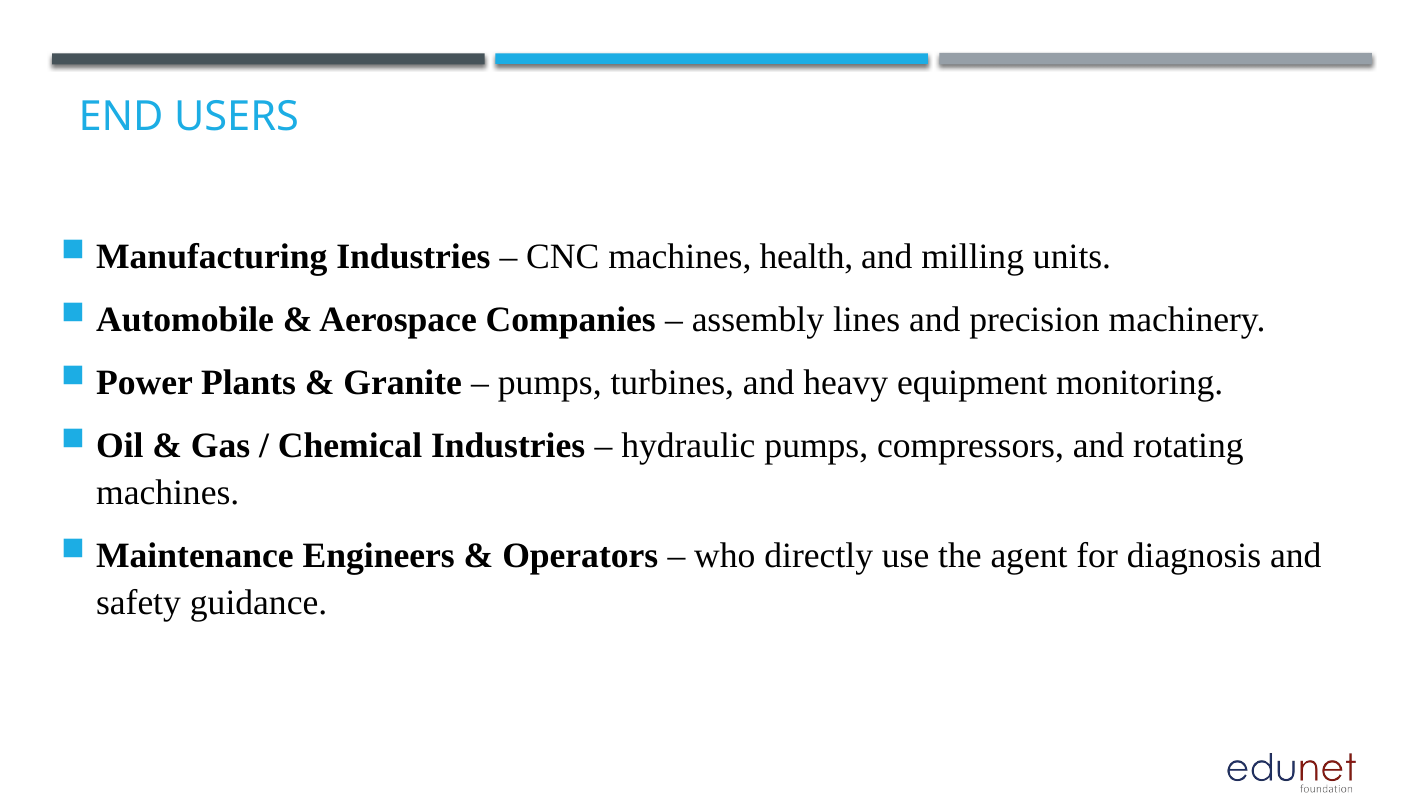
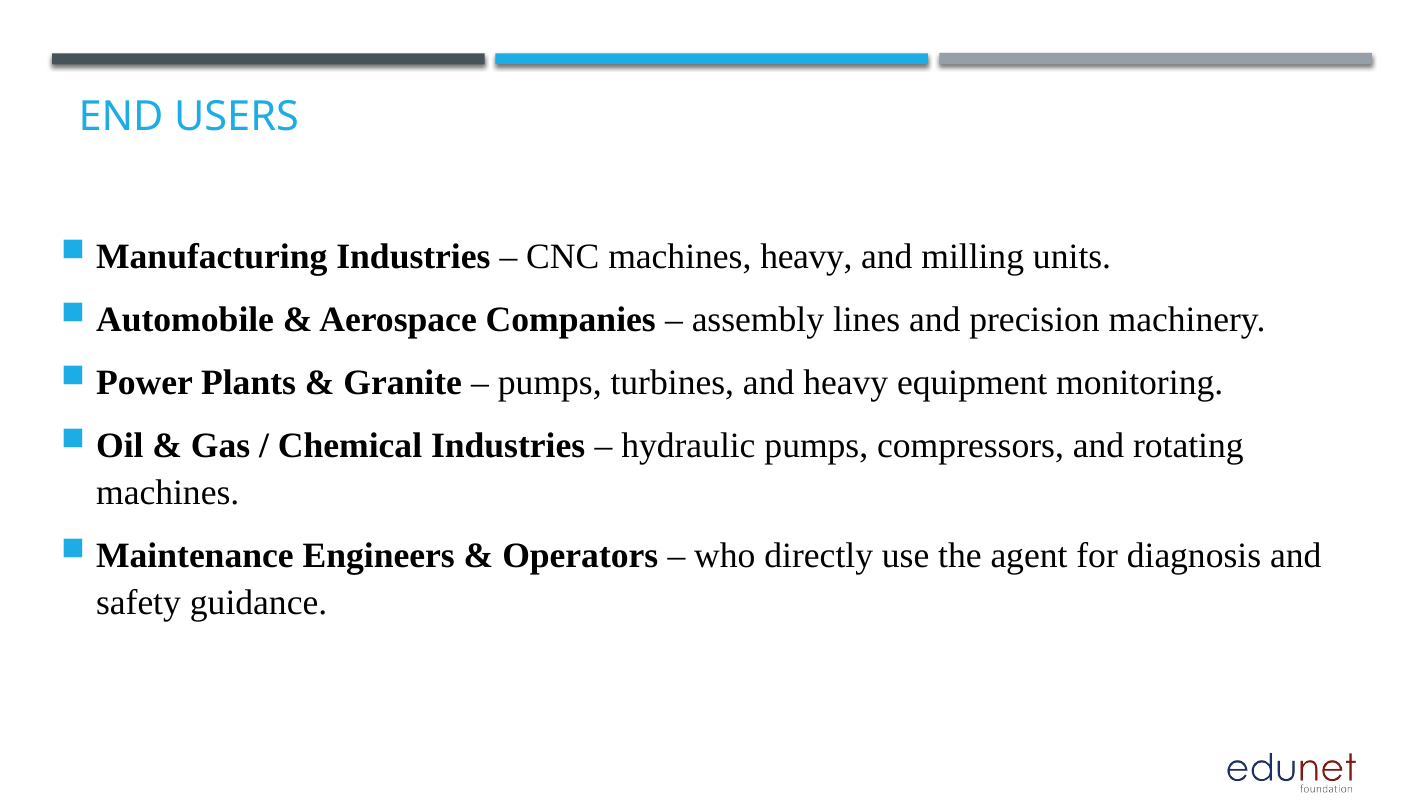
machines health: health -> heavy (806, 257)
